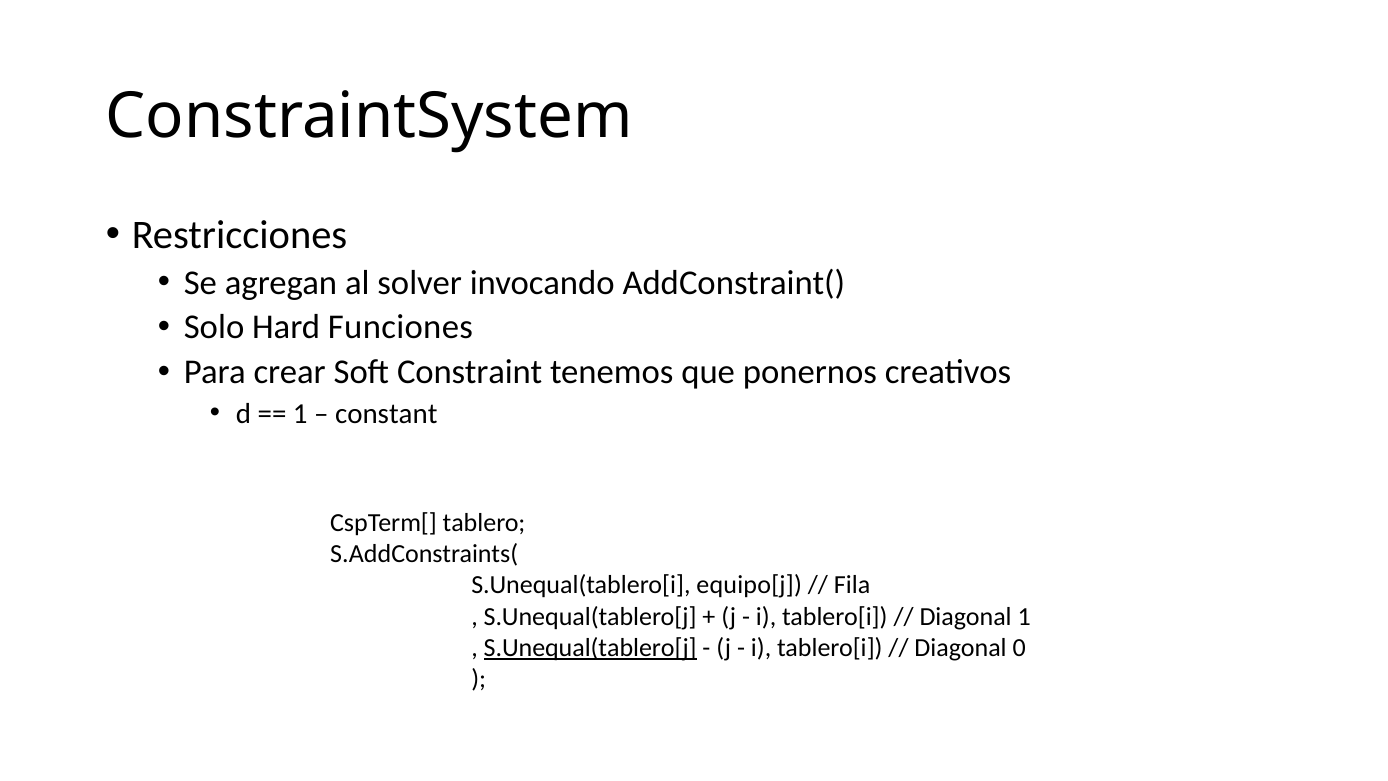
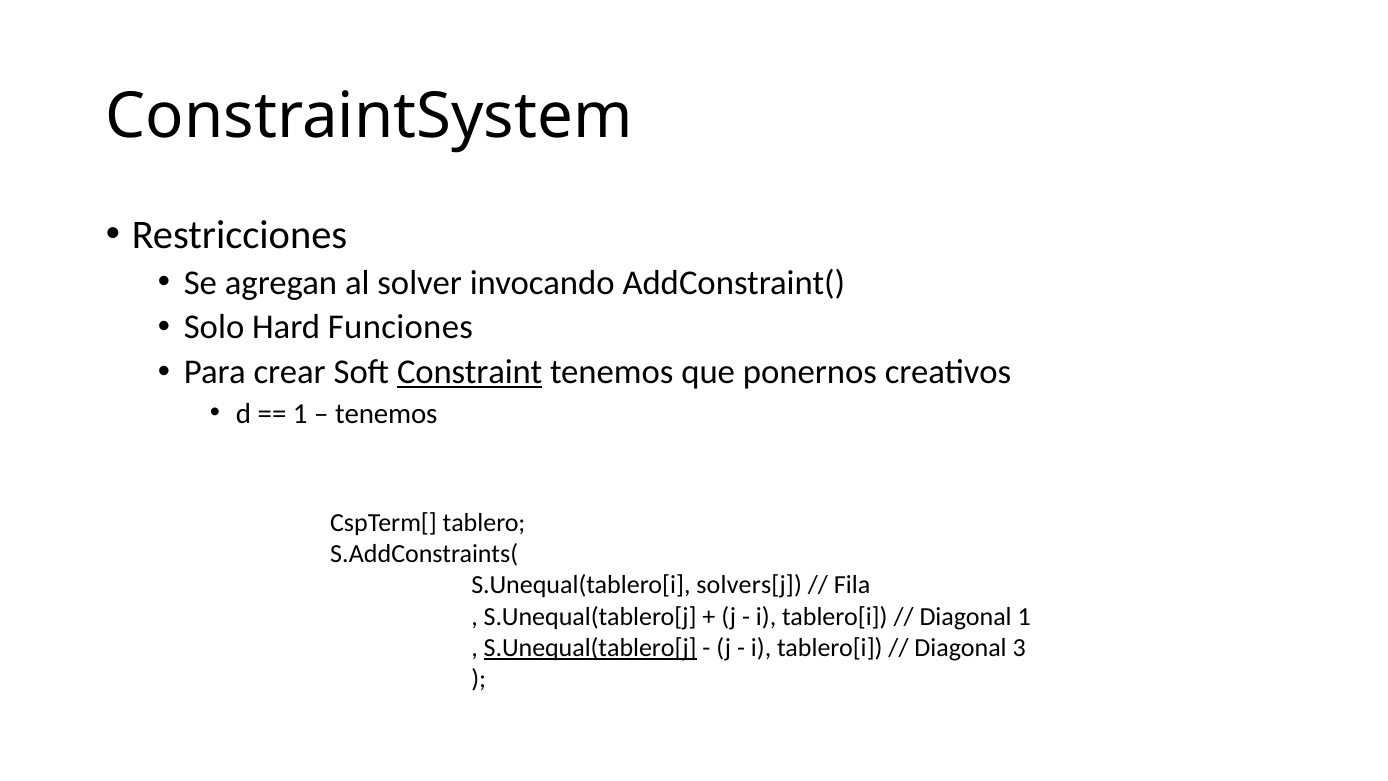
Constraint underline: none -> present (470, 372)
constant: constant -> tenemos (386, 413)
equipo[j: equipo[j -> solvers[j (749, 585)
0: 0 -> 3 (1019, 648)
